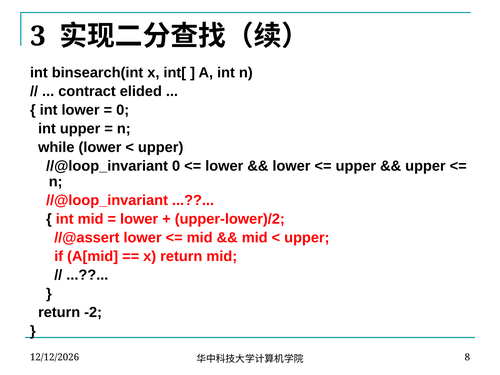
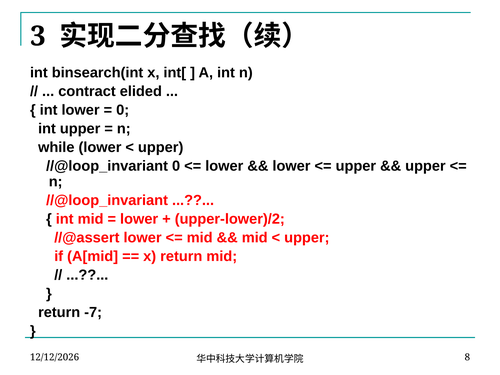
-2: -2 -> -7 (93, 312)
